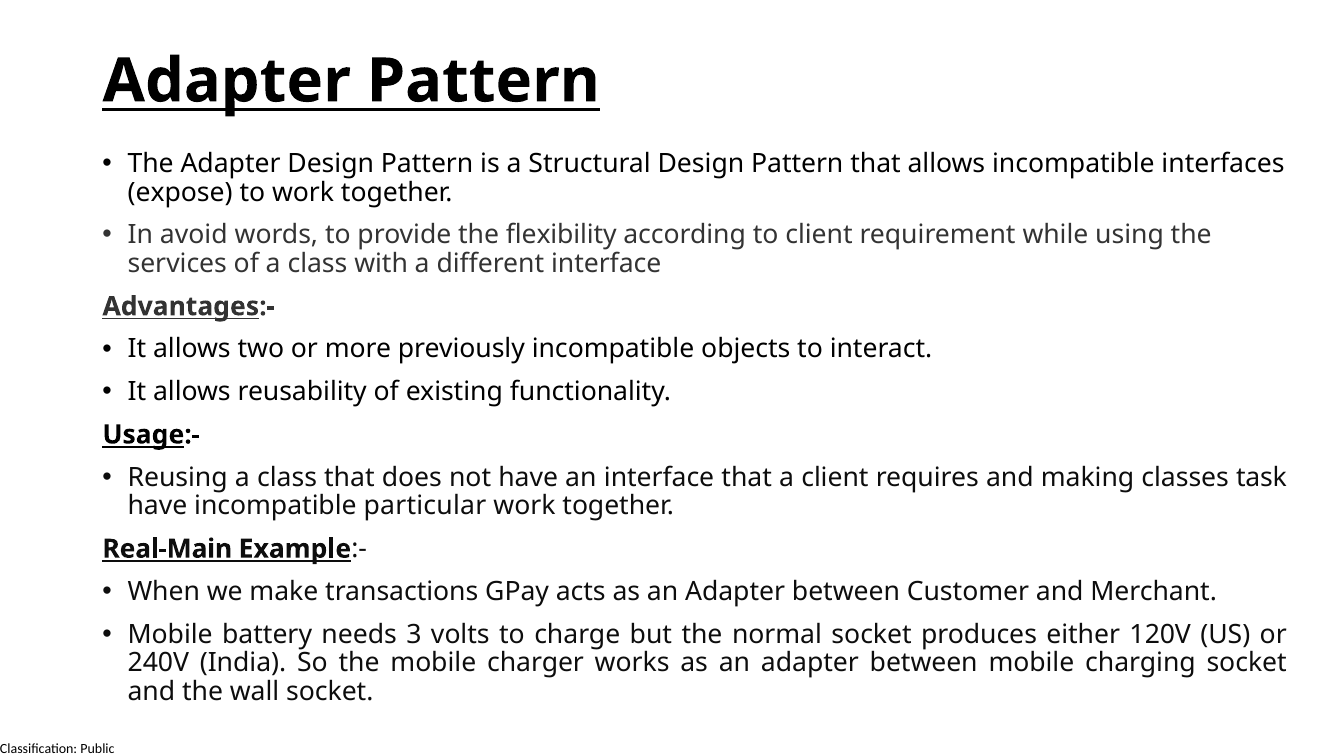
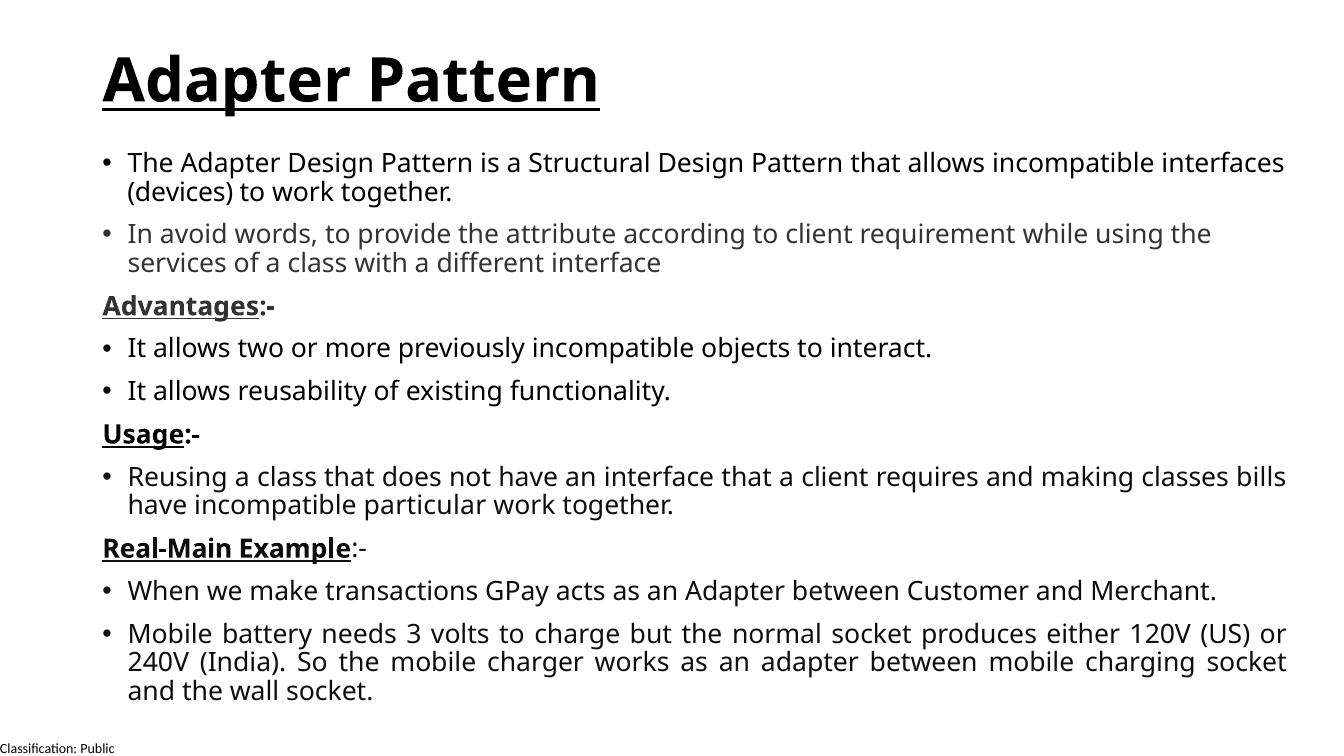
expose: expose -> devices (180, 192)
flexibility: flexibility -> attribute (561, 235)
task: task -> bills (1261, 477)
